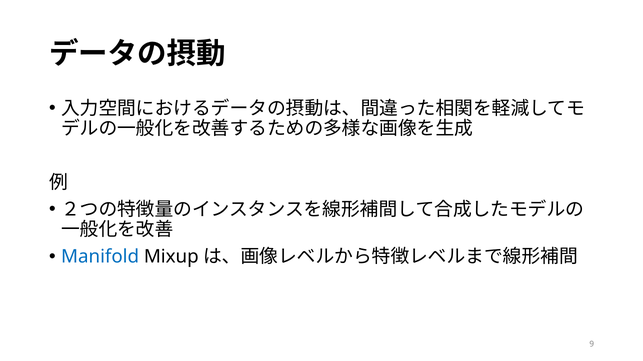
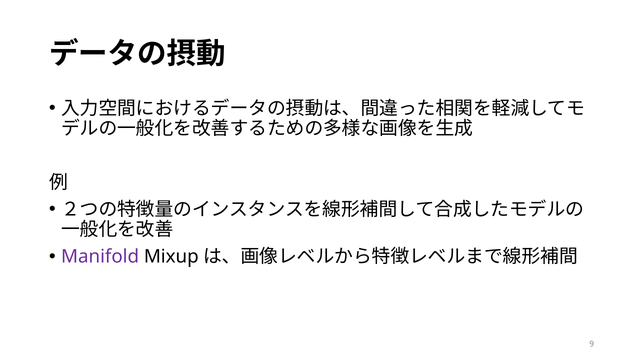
Manifold colour: blue -> purple (100, 257)
